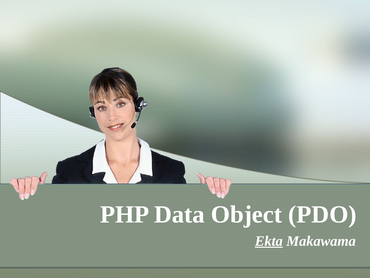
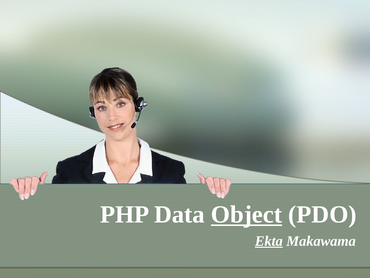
Object underline: none -> present (246, 214)
